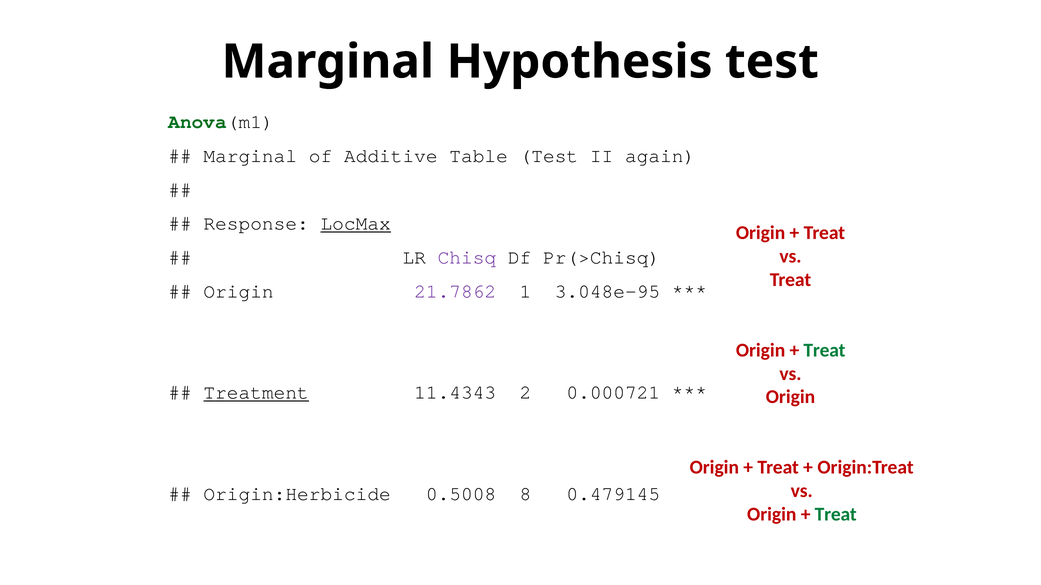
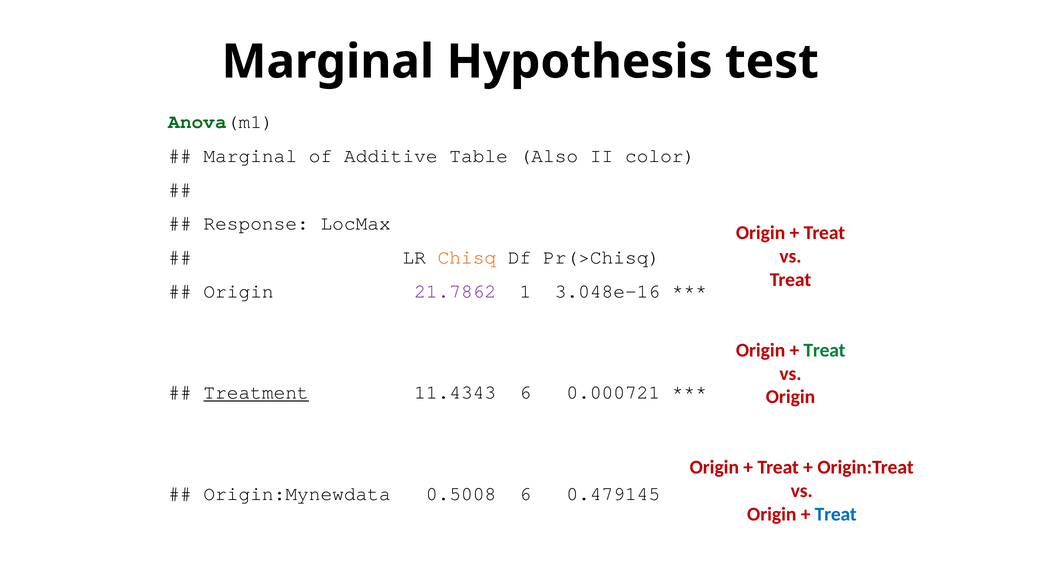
Table Test: Test -> Also (549, 156)
again: again -> color (660, 156)
LocMax underline: present -> none (356, 224)
Chisq colour: purple -> orange (467, 258)
3.048e-95: 3.048e-95 -> 3.048e-16 (607, 291)
11.4343 2: 2 -> 6 (525, 393)
Origin:Herbicide: Origin:Herbicide -> Origin:Mynewdata (297, 494)
0.5008 8: 8 -> 6 (525, 494)
Treat colour: green -> blue (836, 515)
